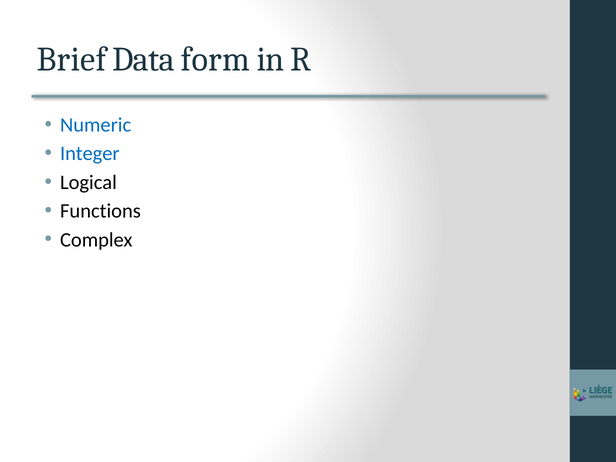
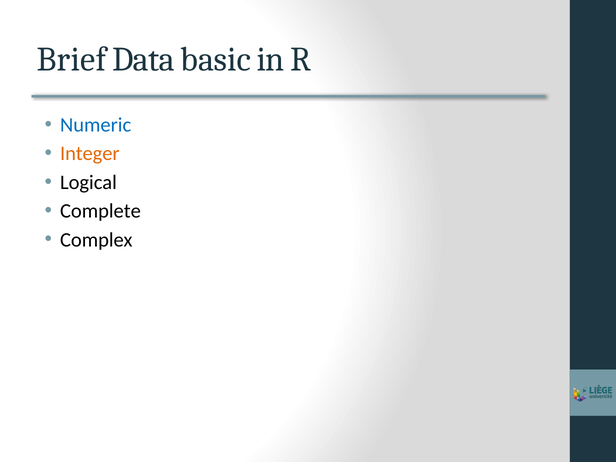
form: form -> basic (216, 59)
Integer colour: blue -> orange (90, 154)
Functions: Functions -> Complete (100, 211)
